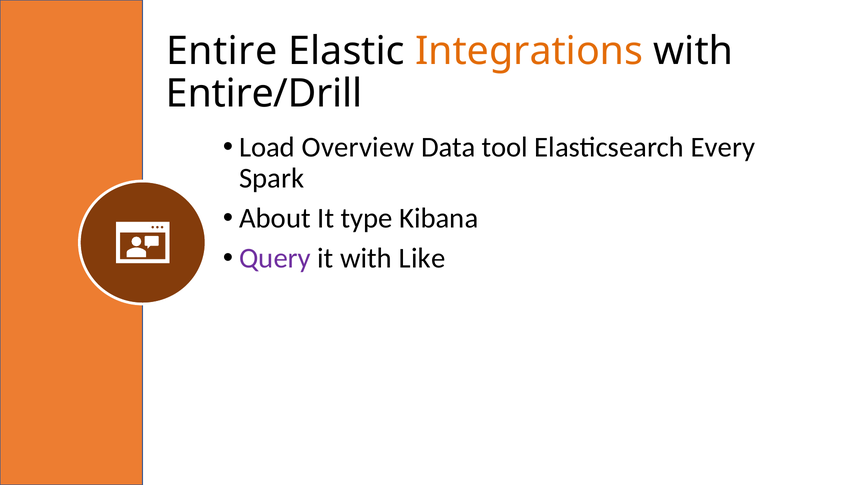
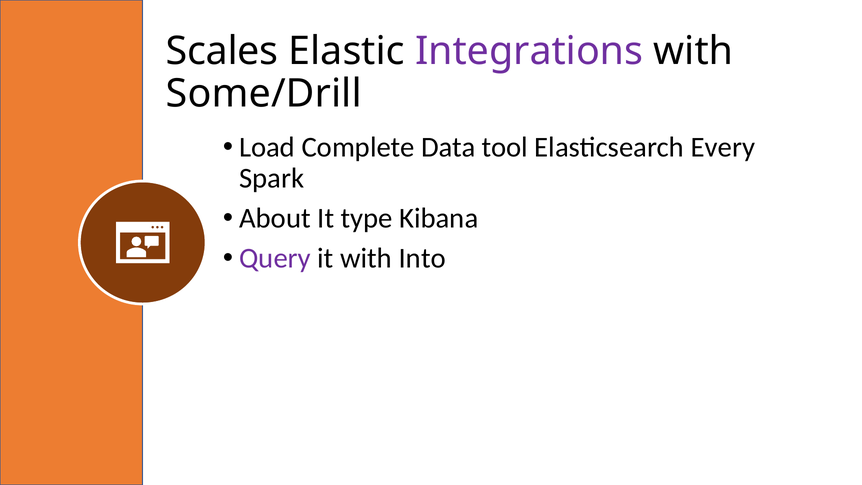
Entire: Entire -> Scales (222, 51)
Integrations colour: orange -> purple (529, 51)
Entire/Drill: Entire/Drill -> Some/Drill (264, 94)
Overview: Overview -> Complete (358, 147)
Like: Like -> Into (422, 258)
